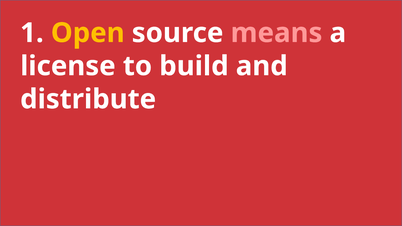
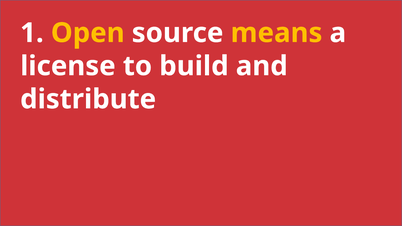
means colour: pink -> yellow (277, 33)
